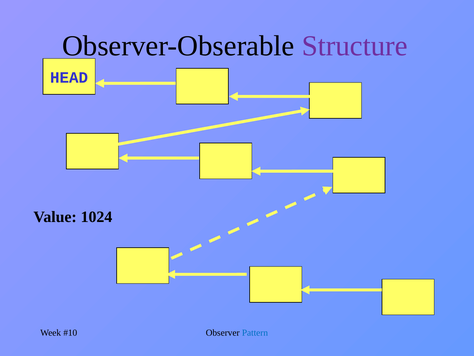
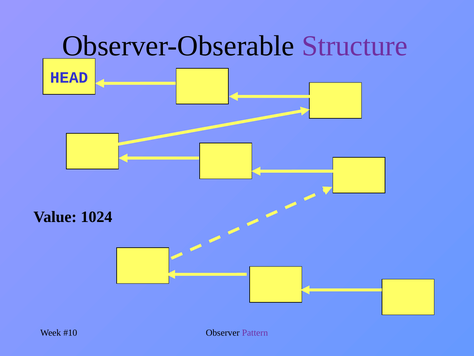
Pattern colour: blue -> purple (255, 332)
